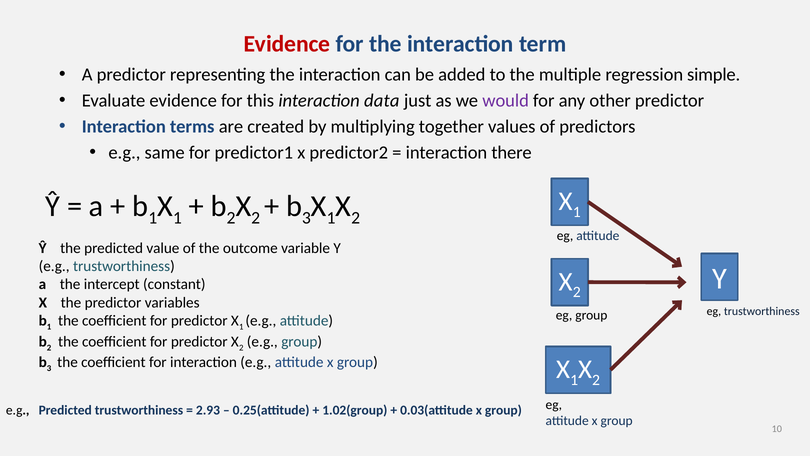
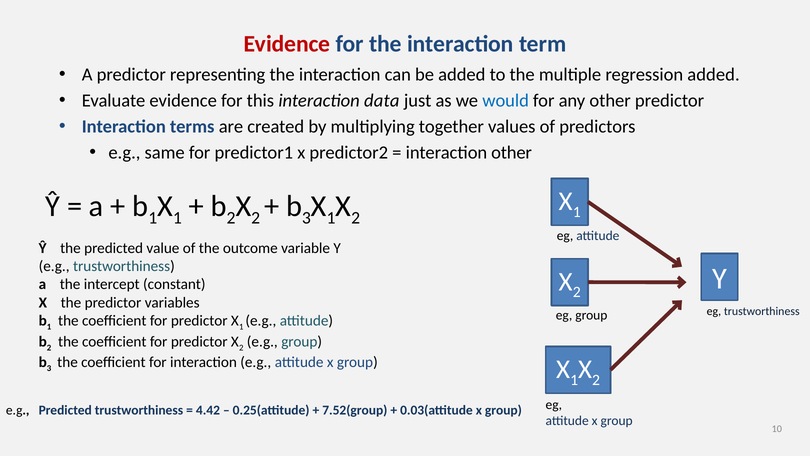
regression simple: simple -> added (714, 75)
would colour: purple -> blue (506, 101)
interaction there: there -> other (512, 152)
2.93: 2.93 -> 4.42 (208, 410)
1.02(group: 1.02(group -> 7.52(group (355, 410)
